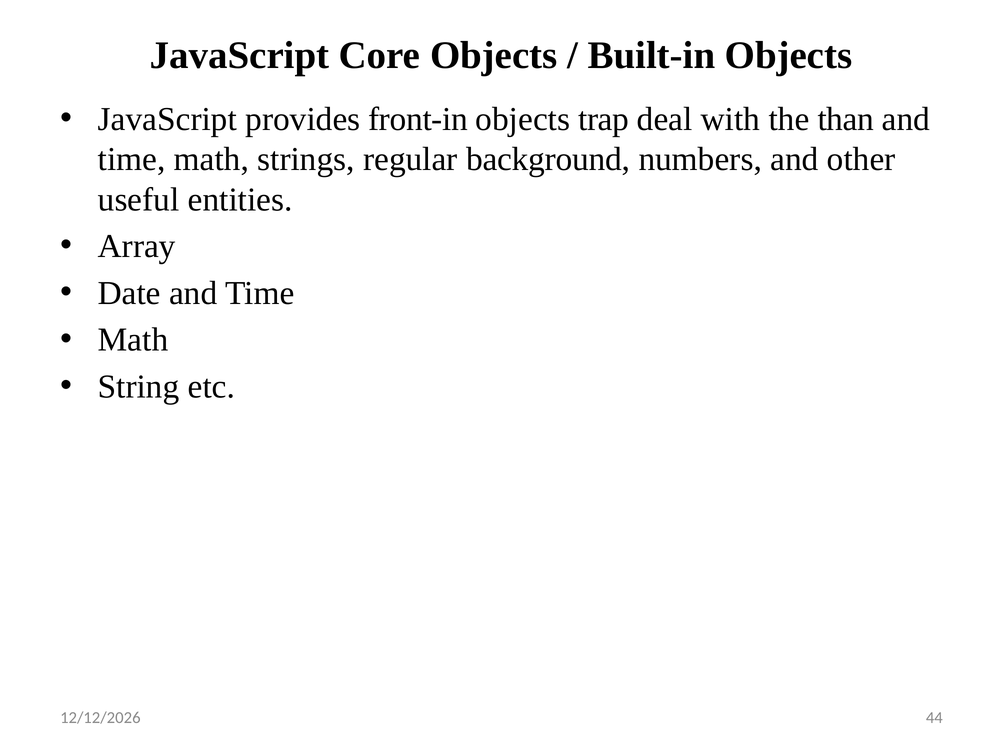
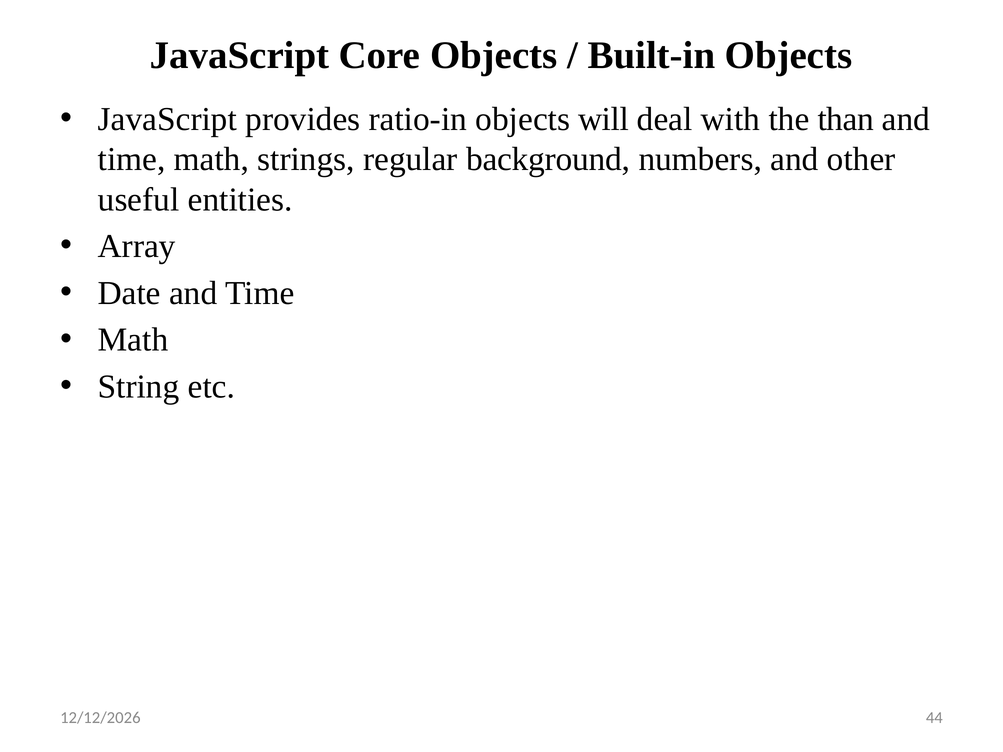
front-in: front-in -> ratio-in (418, 119)
trap: trap -> will (604, 119)
